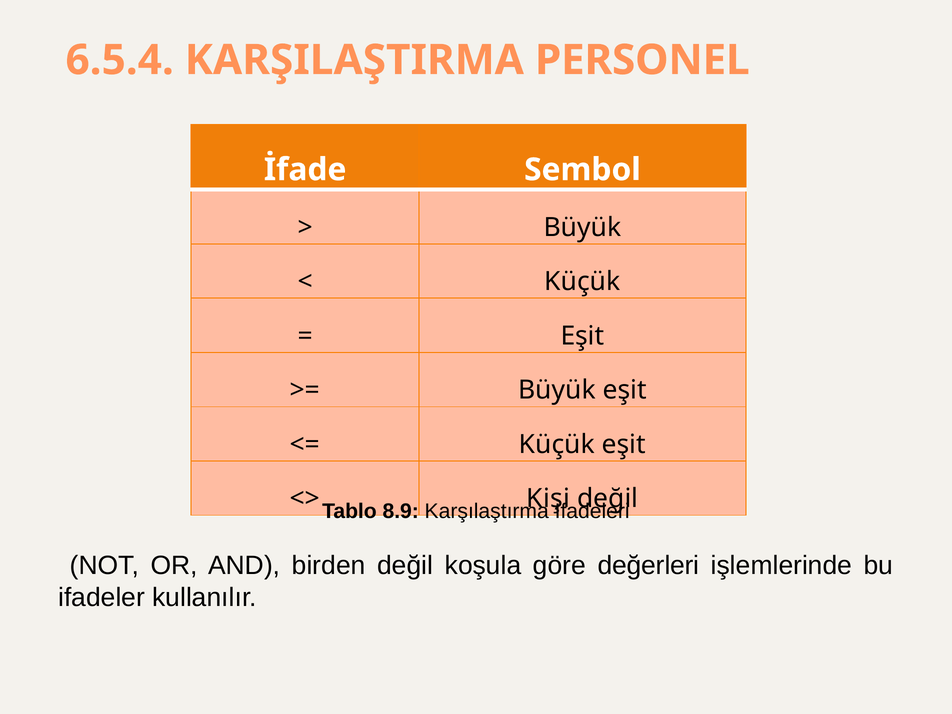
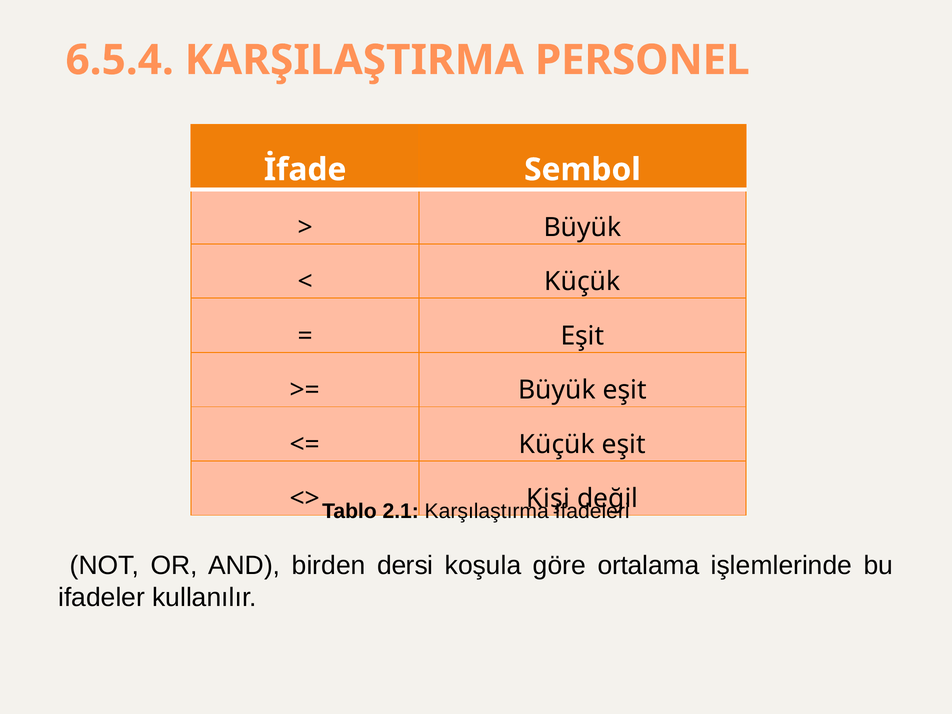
8.9: 8.9 -> 2.1 (401, 511)
birden değil: değil -> dersi (405, 566)
değerleri: değerleri -> ortalama (648, 566)
